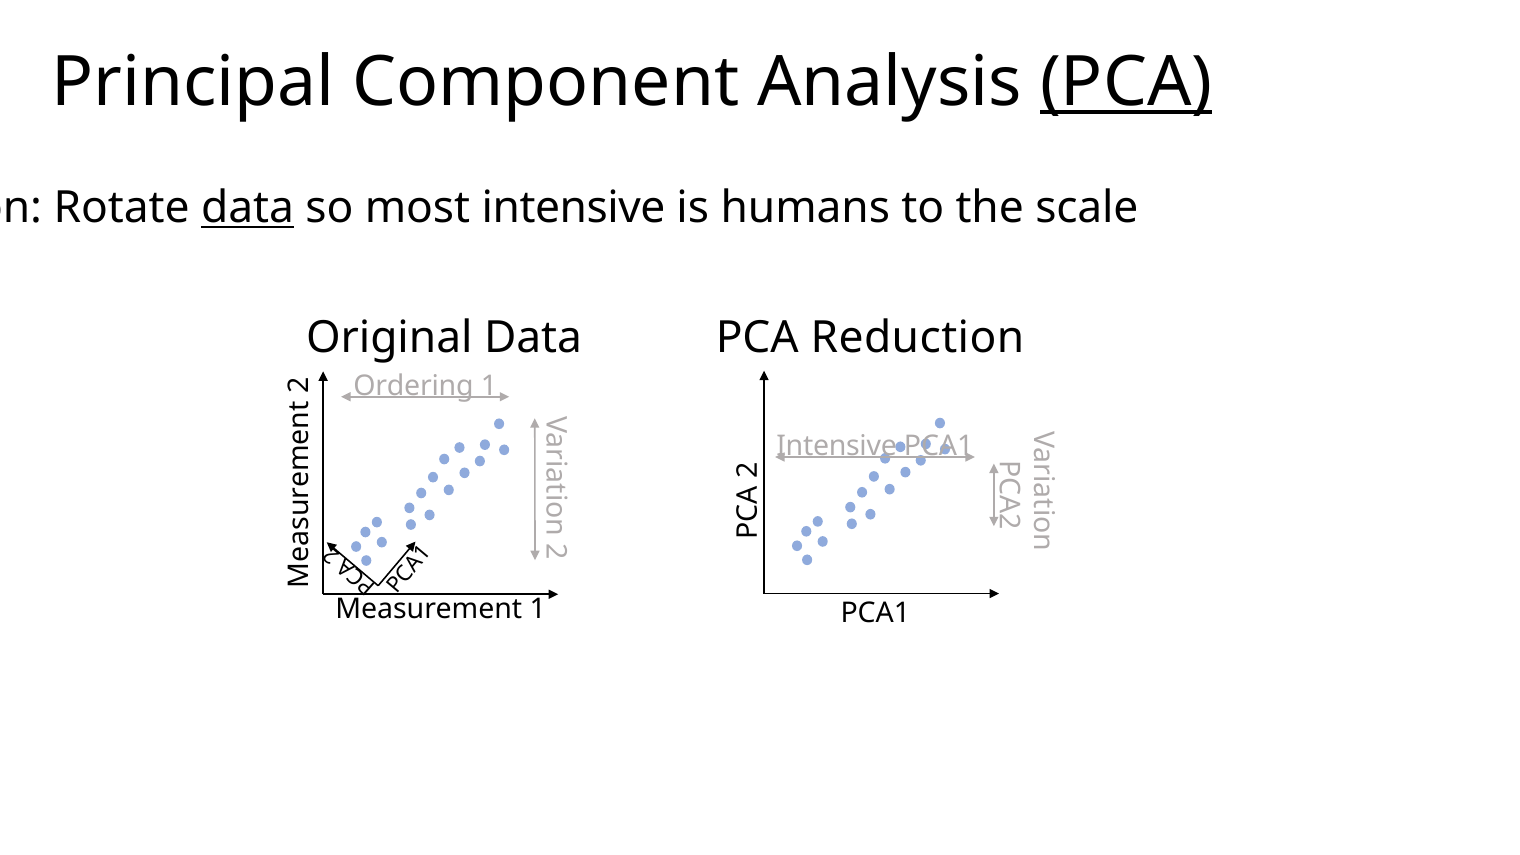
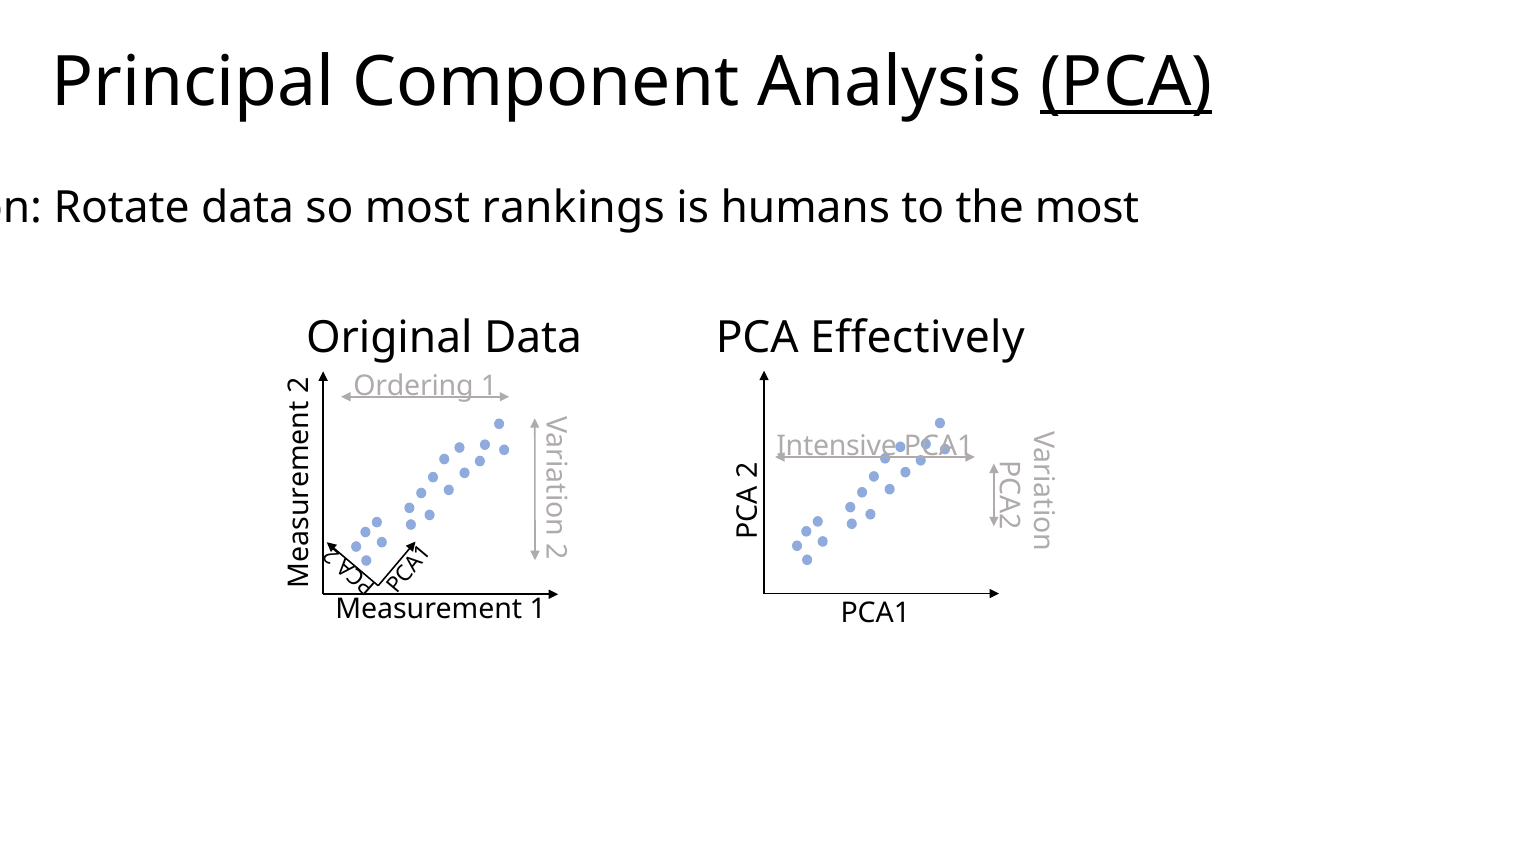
data underline: present -> none (248, 208)
most intensive: intensive -> rankings (573, 208)
the scale: scale -> most (1087, 208)
Reduction: Reduction -> Effectively (917, 338)
